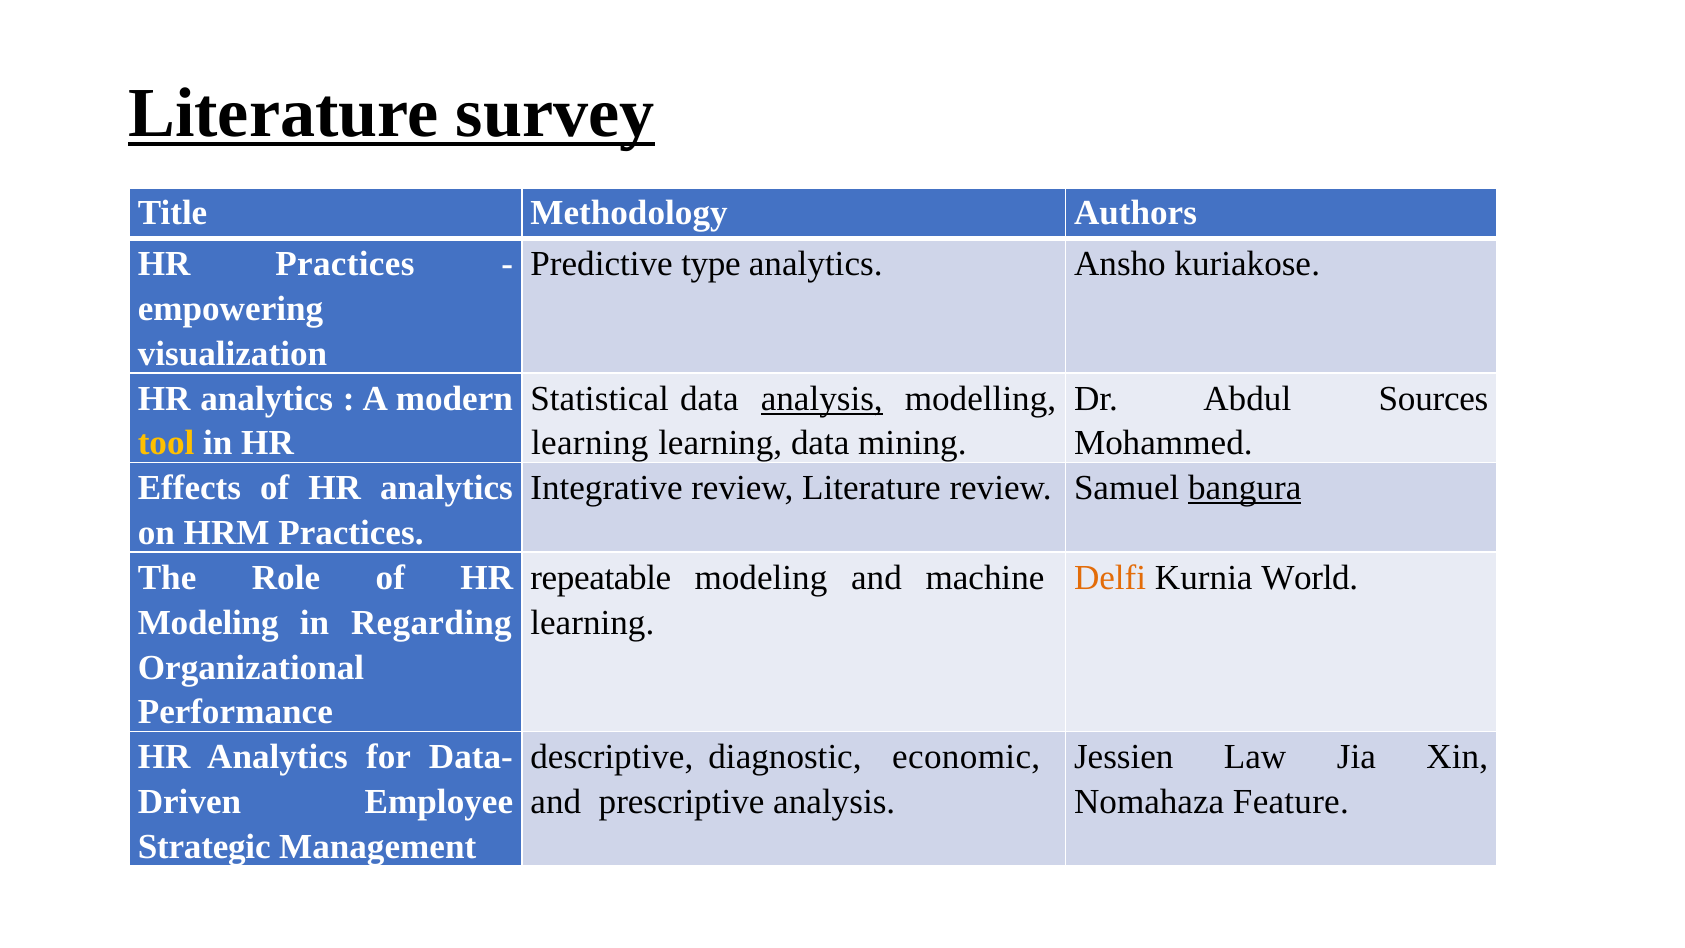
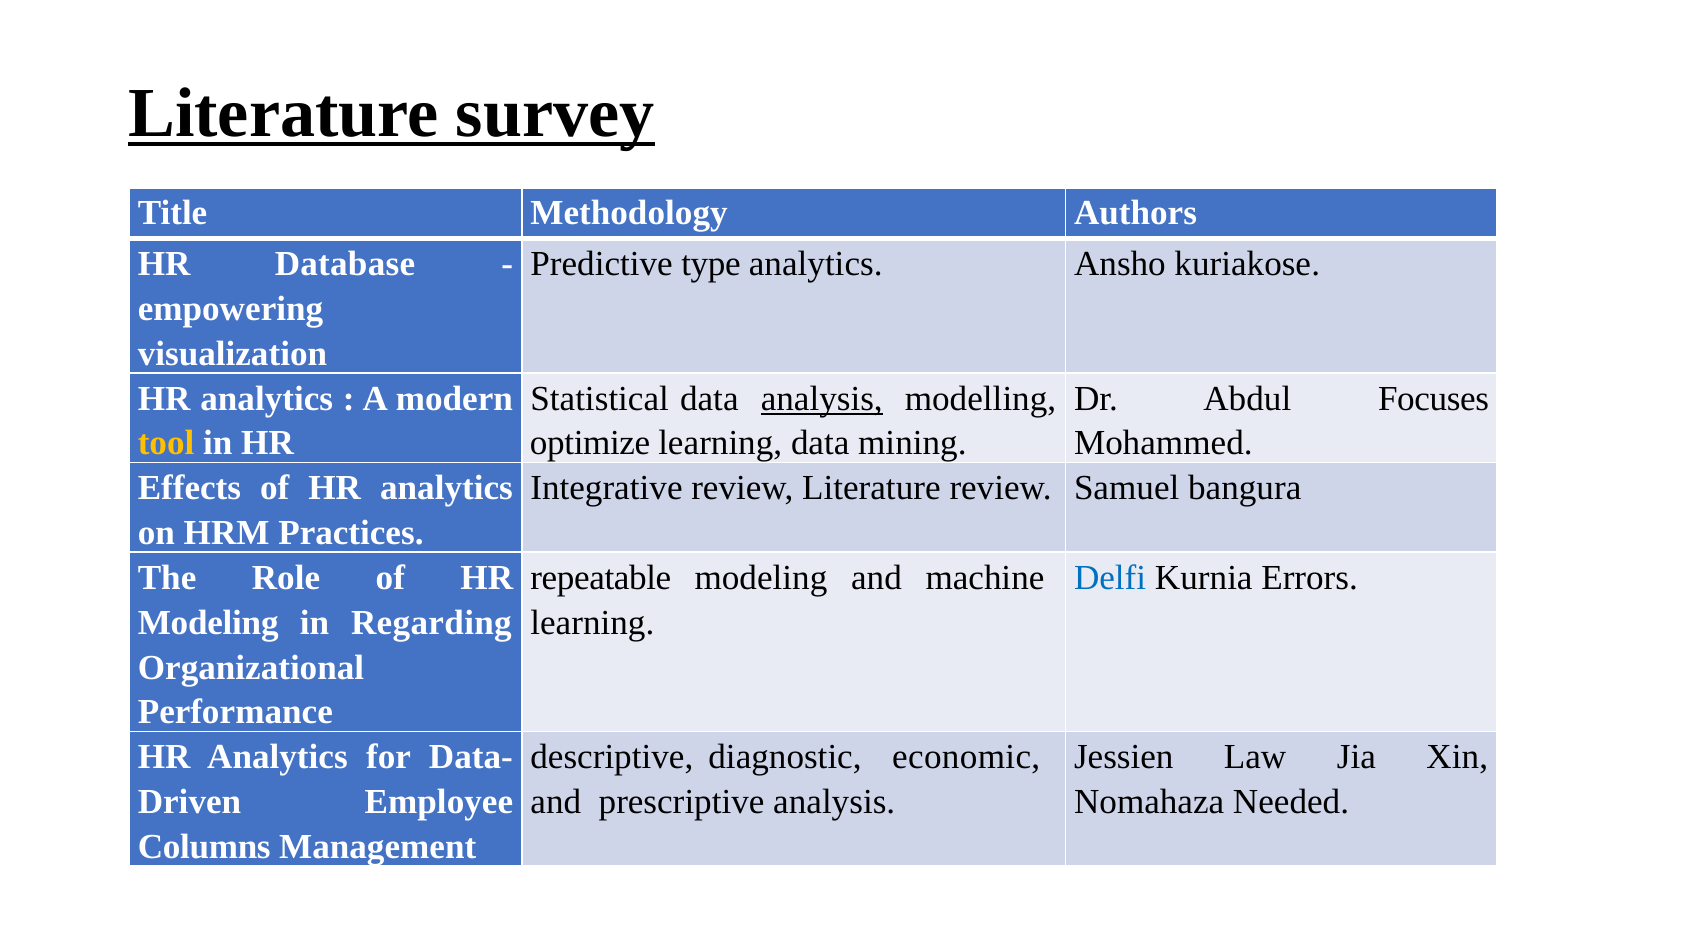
HR Practices: Practices -> Database (345, 264)
Sources: Sources -> Focuses (1434, 399)
learning: learning -> optimize (590, 443)
bangura underline: present -> none (1245, 488)
Delfi colour: orange -> blue (1110, 578)
World: World -> Errors (1310, 578)
Feature: Feature -> Needed (1291, 802)
Strategic: Strategic -> Columns (204, 846)
